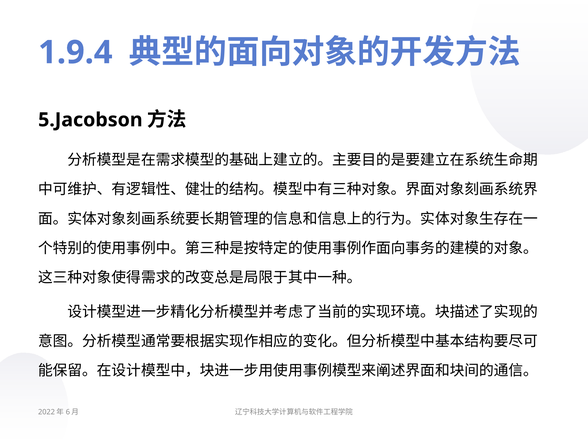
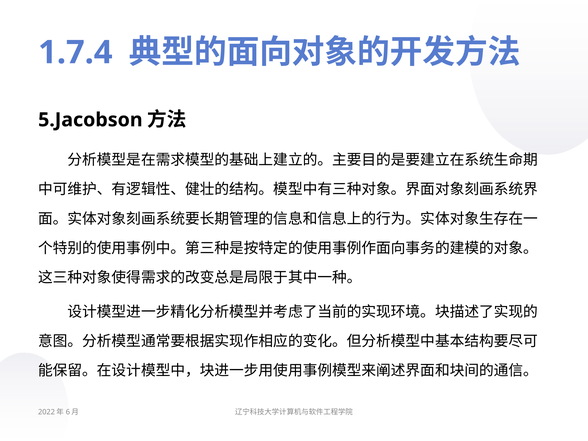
1.9.4: 1.9.4 -> 1.7.4 (75, 52)
